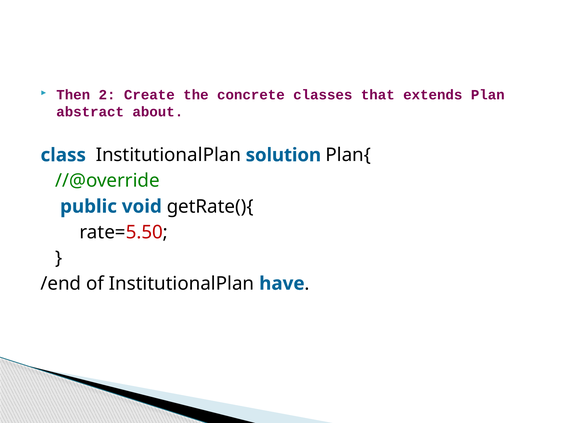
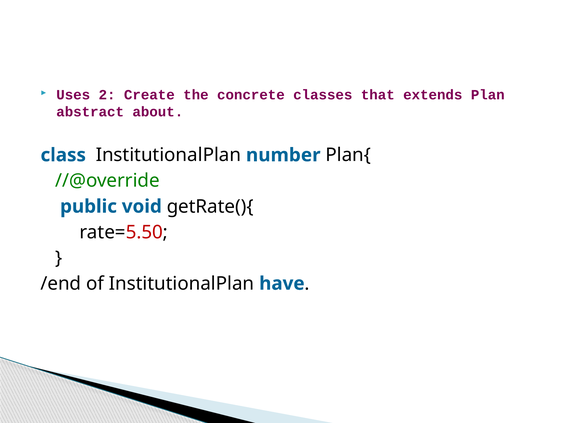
Then: Then -> Uses (73, 95)
solution: solution -> number (283, 155)
